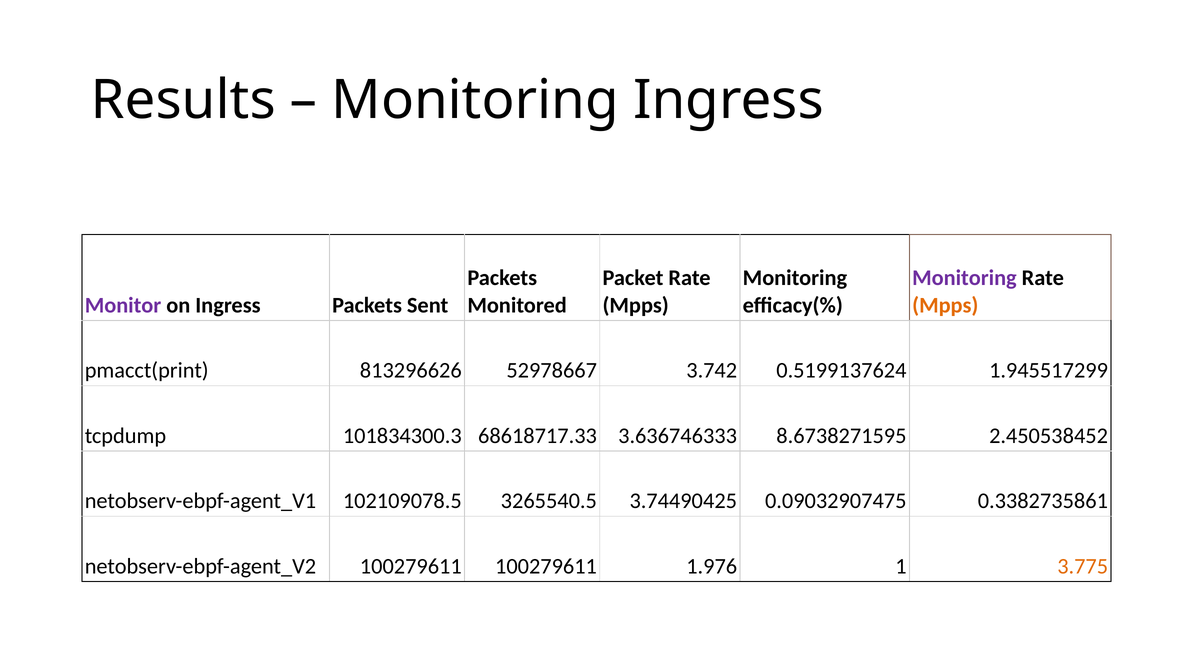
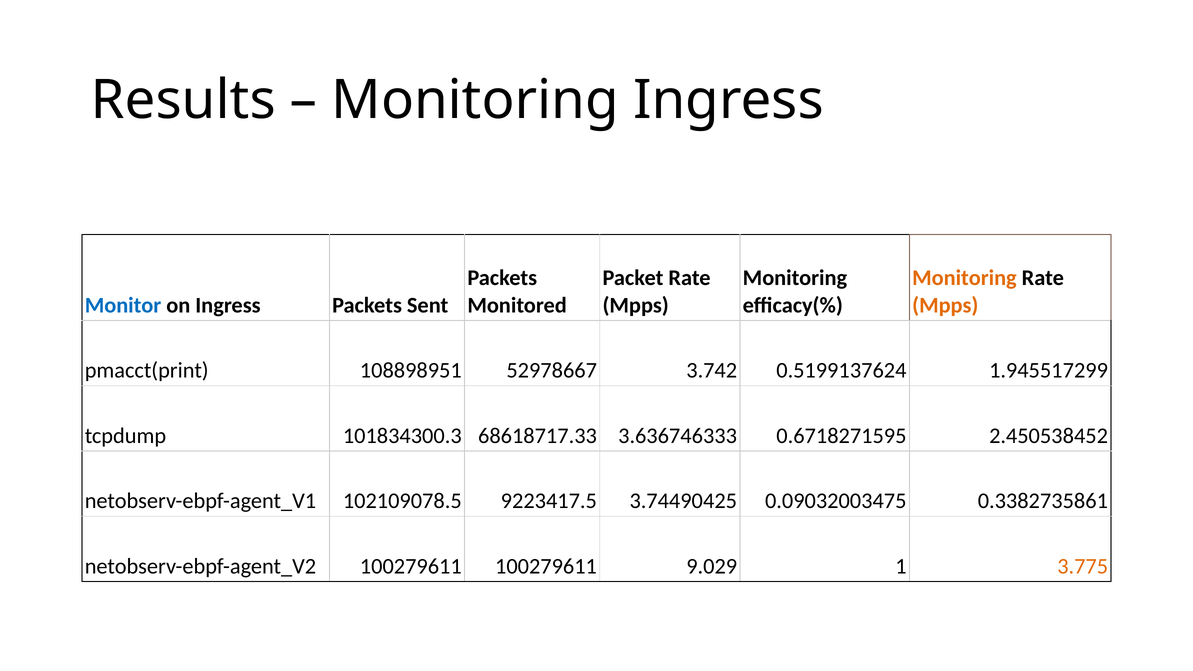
Monitoring colour: purple -> orange (964, 278)
Monitor colour: purple -> blue (123, 305)
813296626: 813296626 -> 108898951 (411, 370)
8.6738271595: 8.6738271595 -> 0.6718271595 (841, 436)
3265540.5: 3265540.5 -> 9223417.5 (549, 501)
0.09032907475: 0.09032907475 -> 0.09032003475 (836, 501)
1.976: 1.976 -> 9.029 (712, 566)
